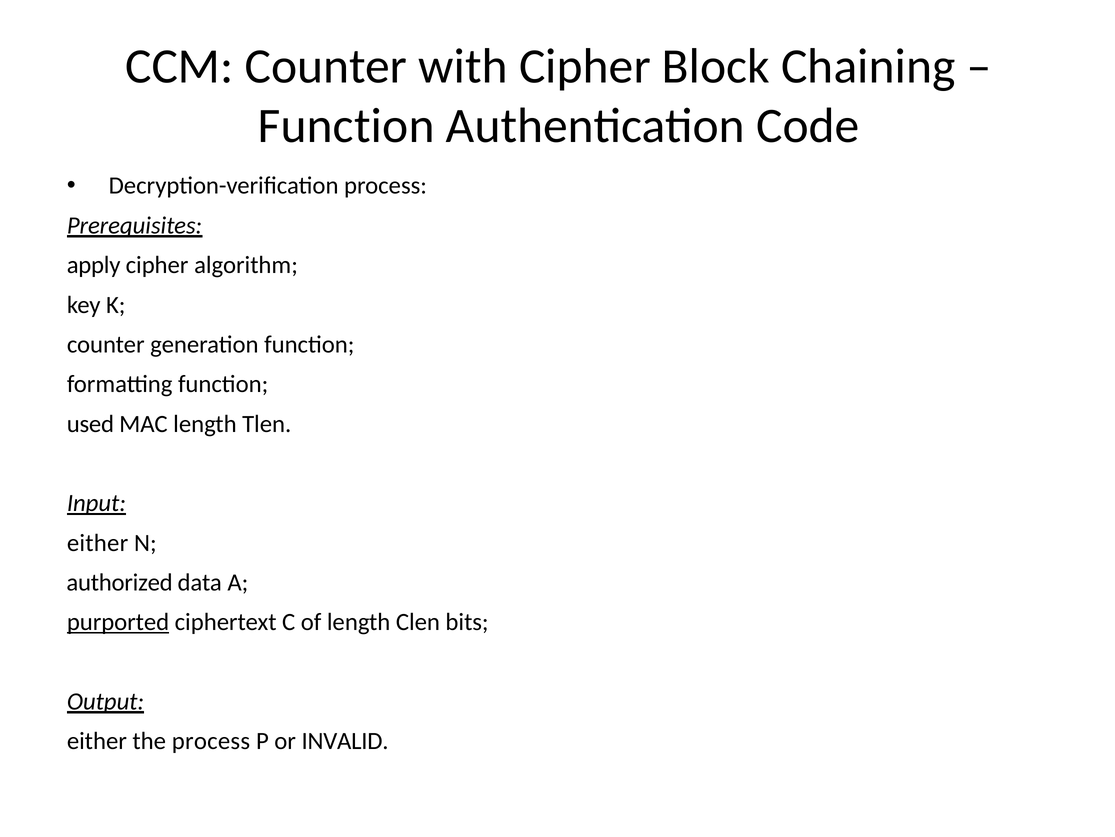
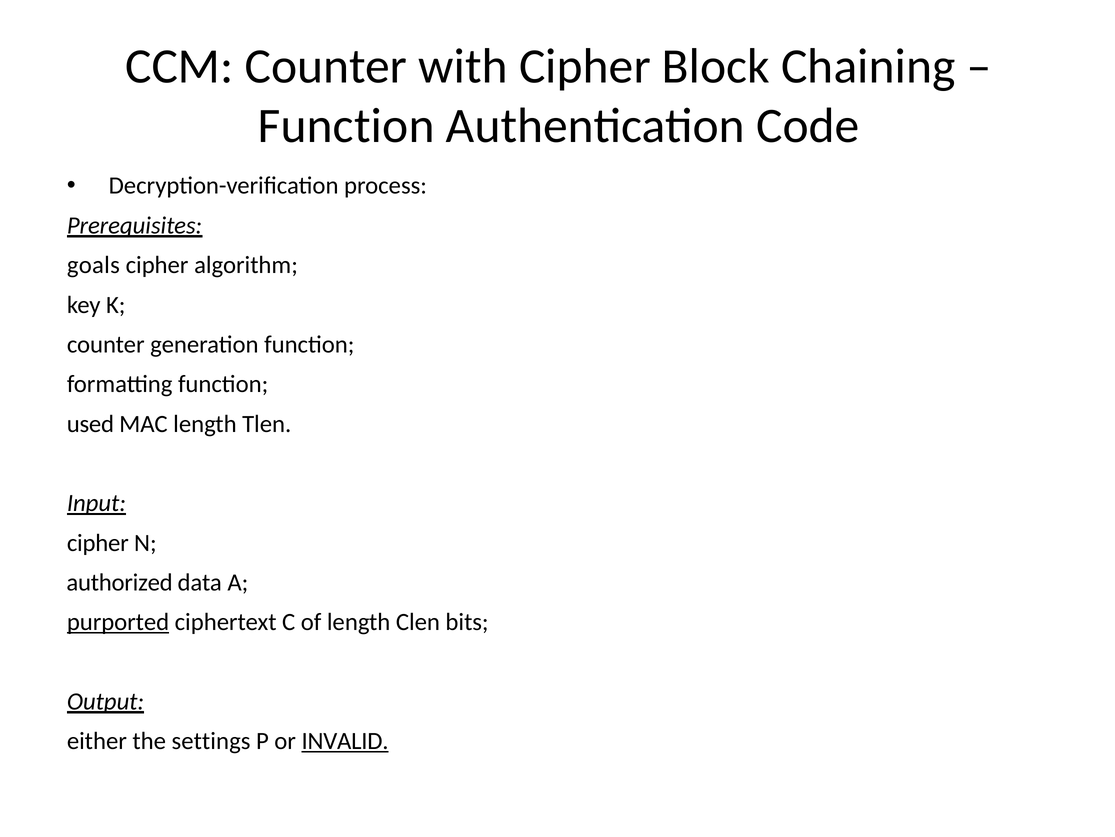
apply: apply -> goals (93, 265)
either: either -> cipher (98, 542)
the process: process -> settings (211, 741)
INVALID underline: none -> present (345, 741)
